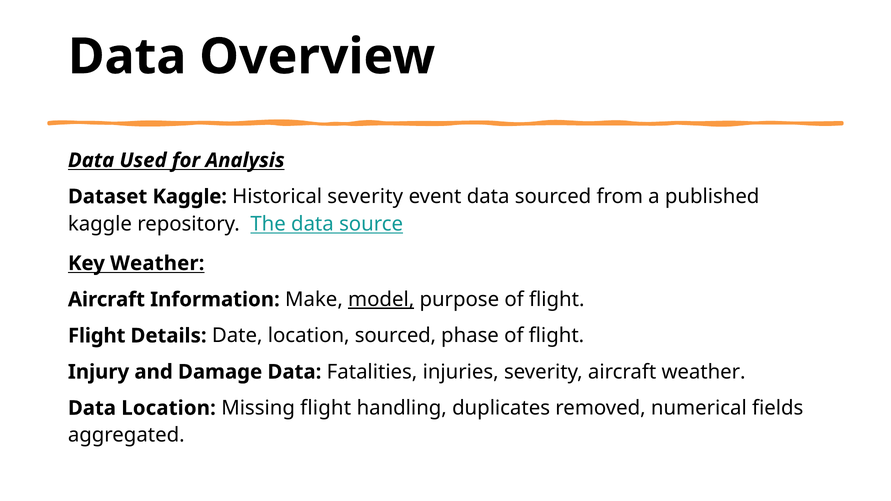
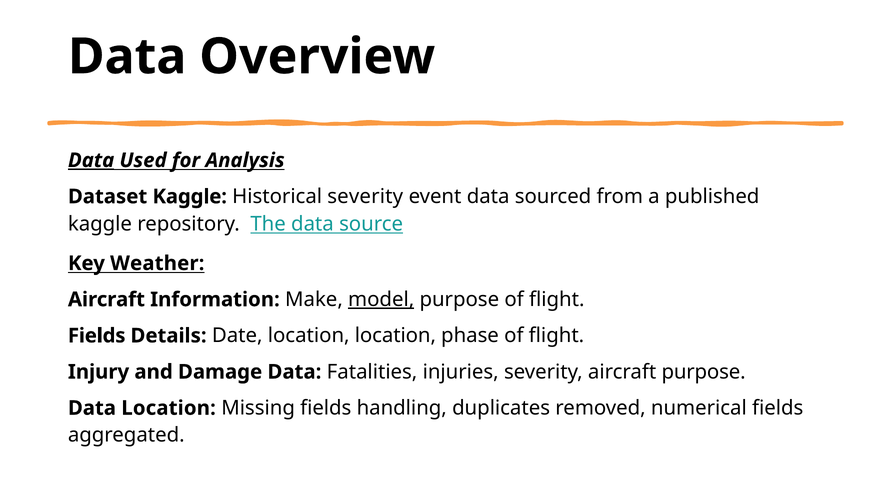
Data underline: none -> present (91, 160)
Flight: Flight -> Fields (97, 336)
location sourced: sourced -> location (395, 336)
aircraft weather: weather -> purpose (704, 372)
Missing flight: flight -> fields (326, 408)
